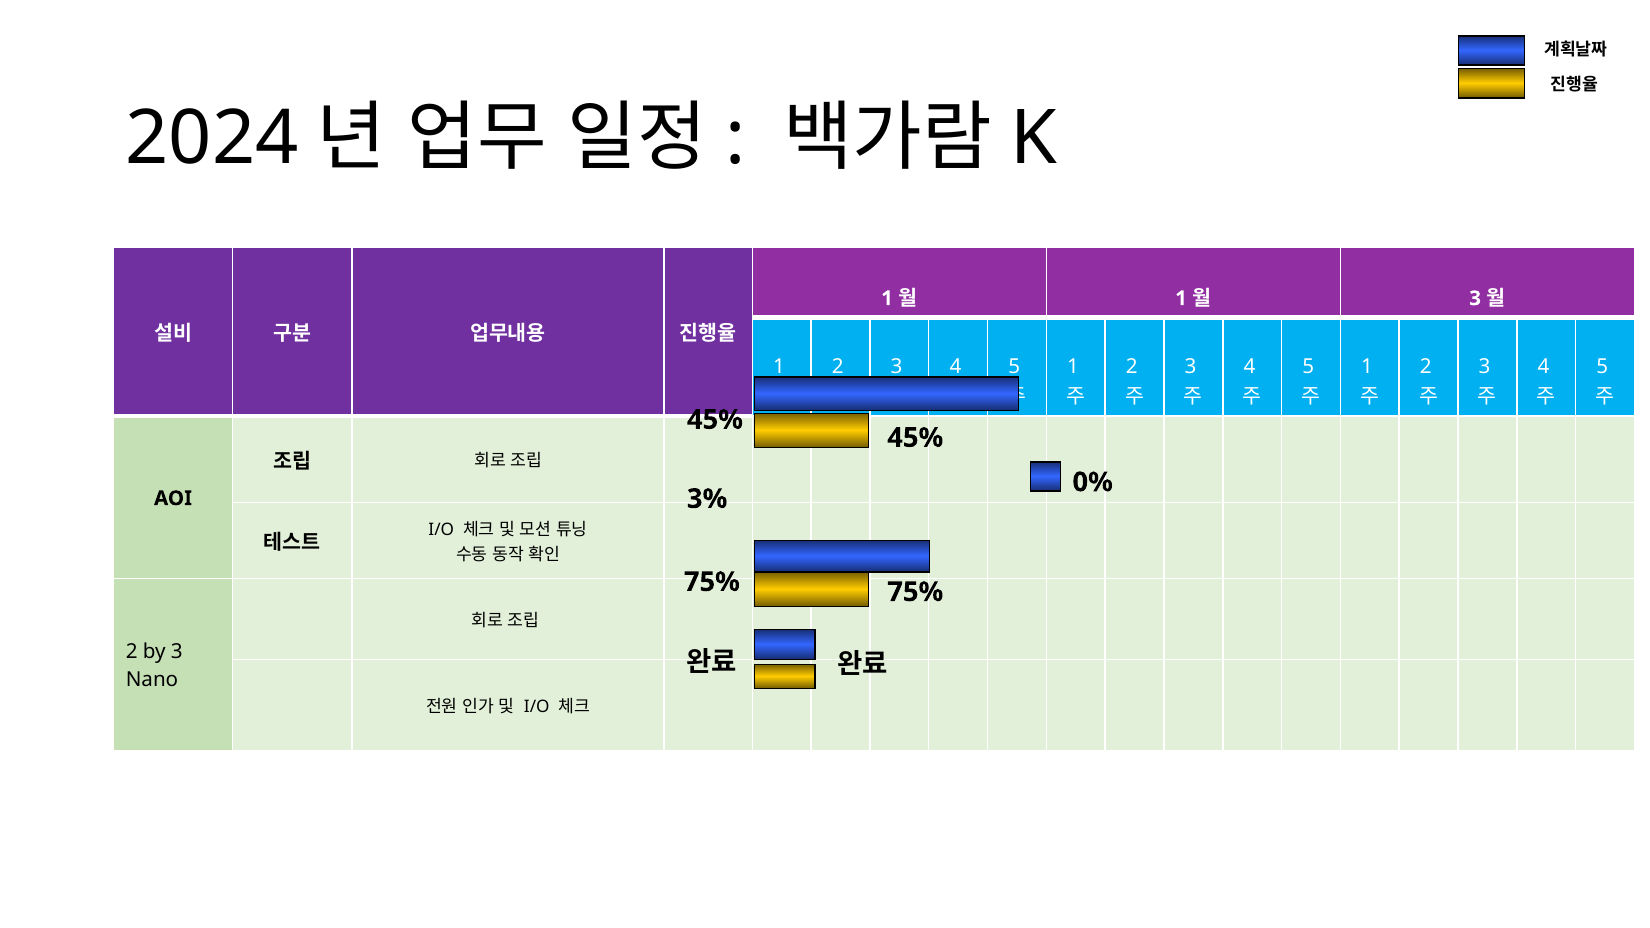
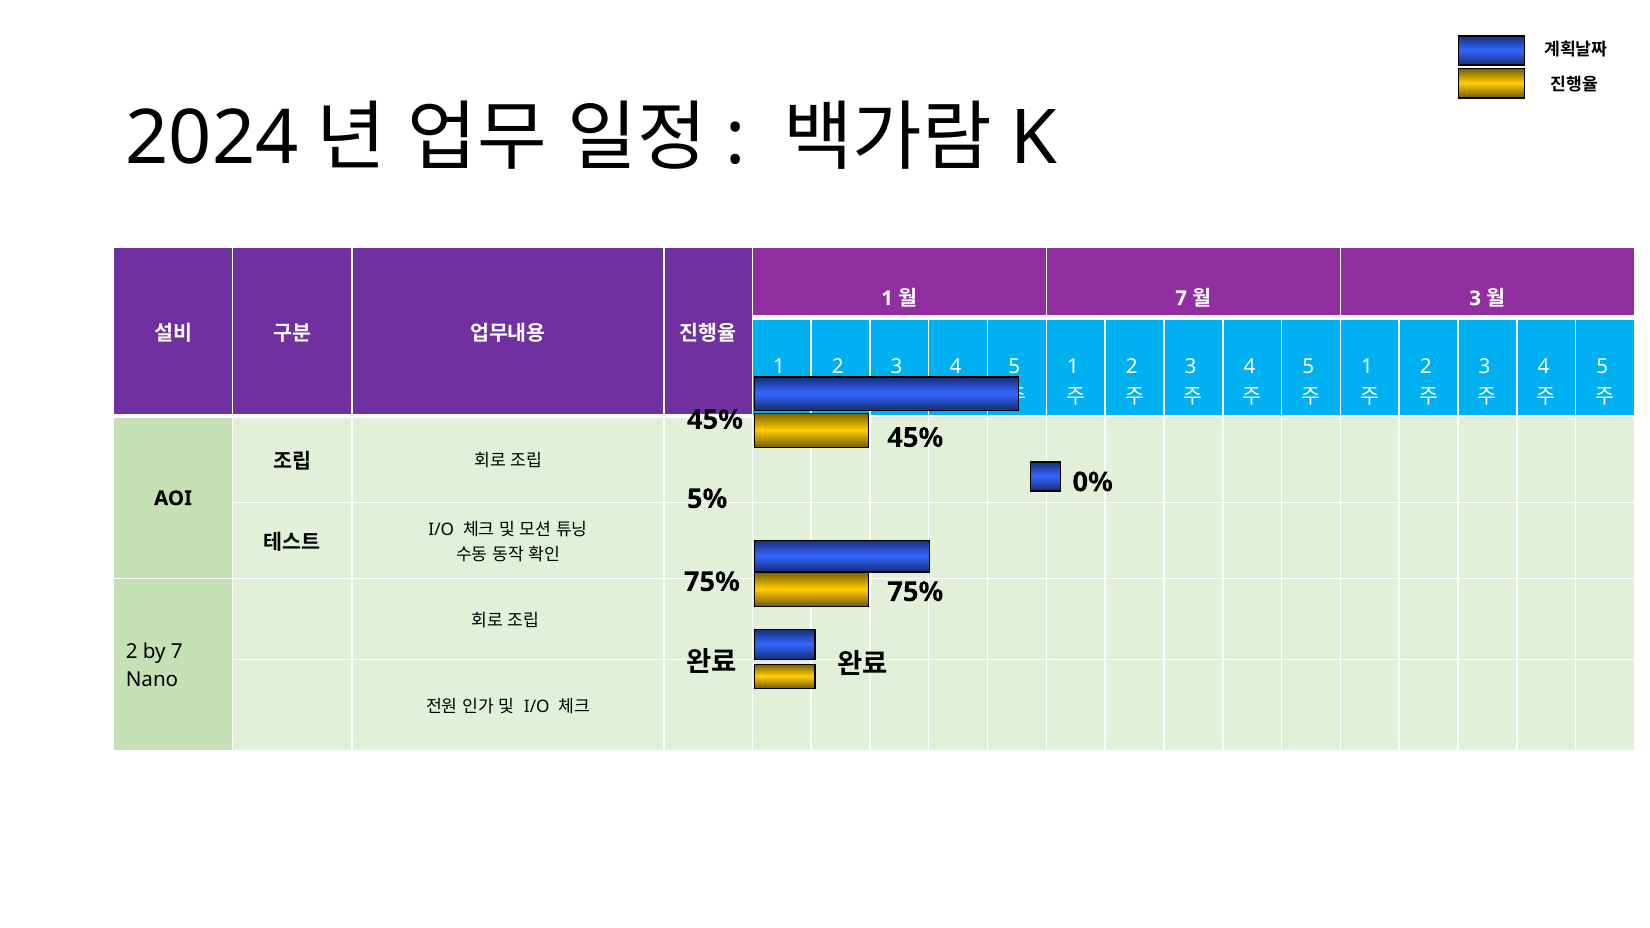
1: 1 -> 7 (1181, 298)
3%: 3% -> 5% (707, 499)
by 3: 3 -> 7 (177, 652)
